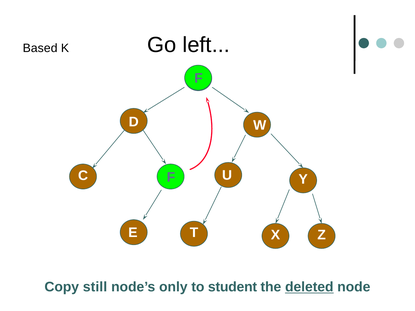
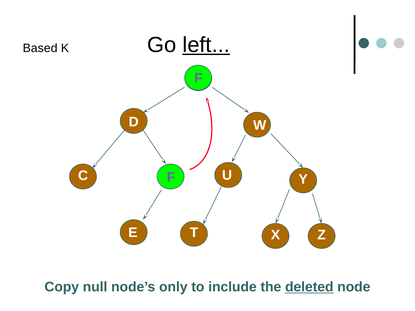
left underline: none -> present (206, 45)
still: still -> null (95, 287)
student: student -> include (232, 287)
